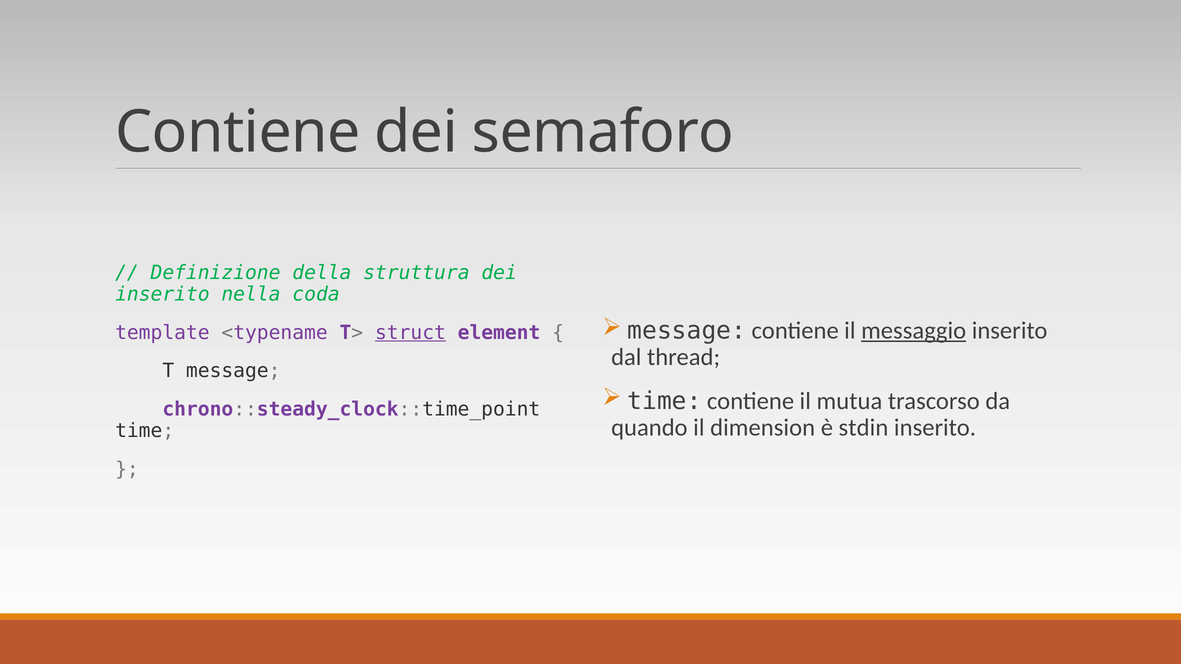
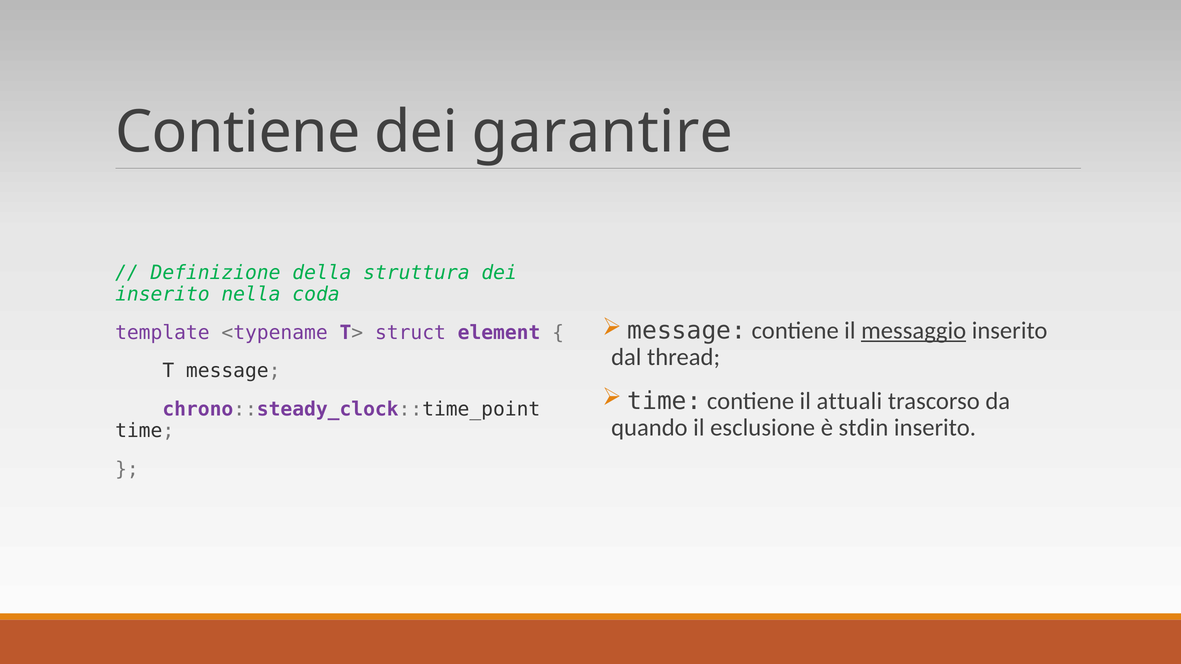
semaforo: semaforo -> garantire (603, 132)
struct underline: present -> none (410, 333)
mutua: mutua -> attuali (849, 401)
dimension: dimension -> esclusione (763, 428)
